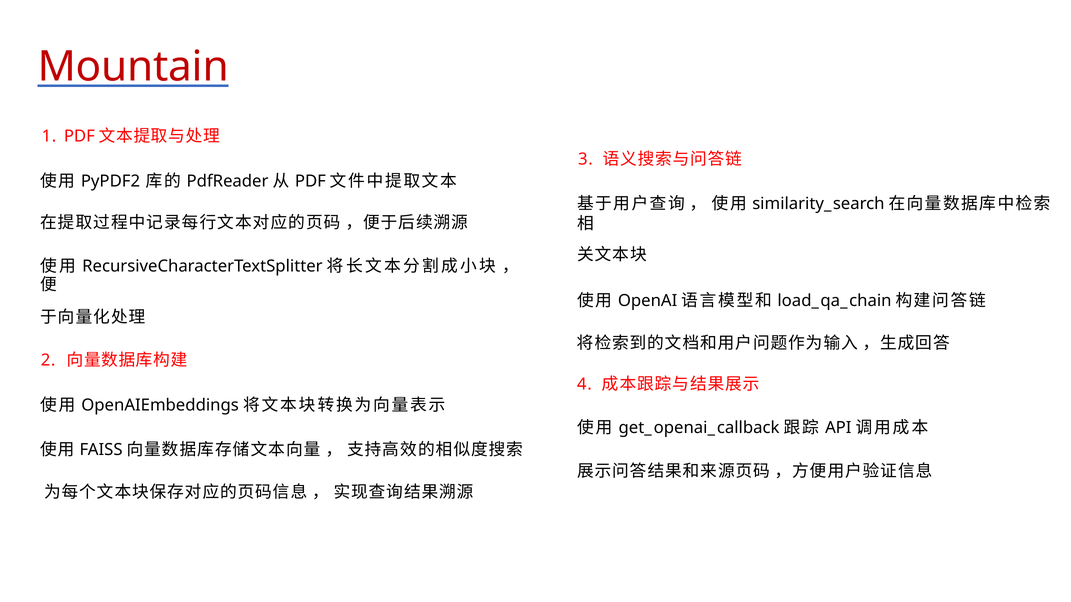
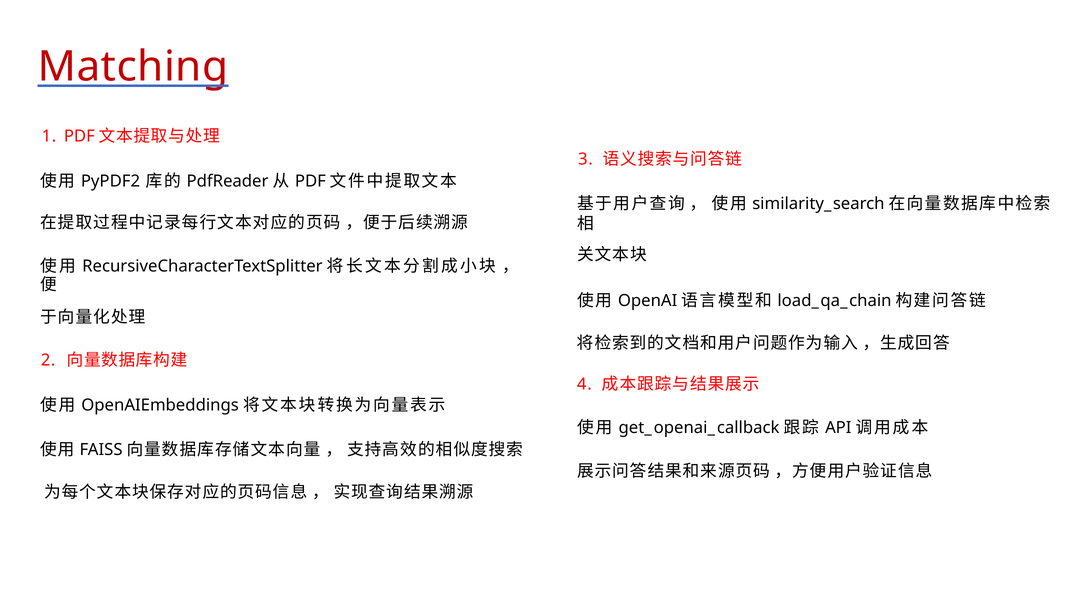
Mountain: Mountain -> Matching (133, 67)
